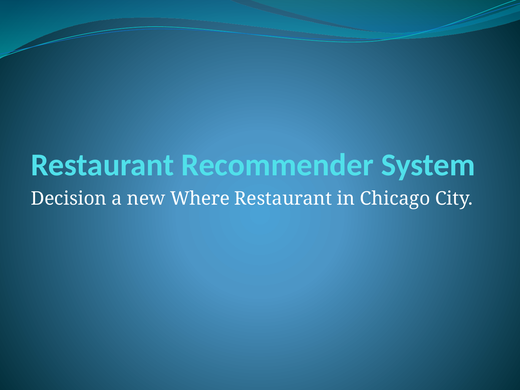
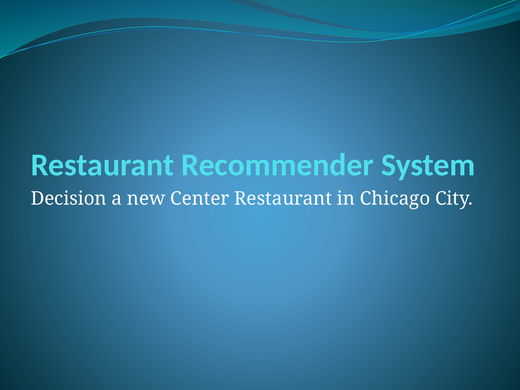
Where: Where -> Center (200, 199)
